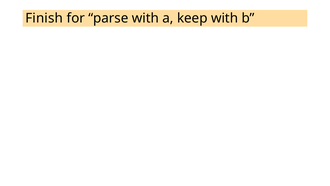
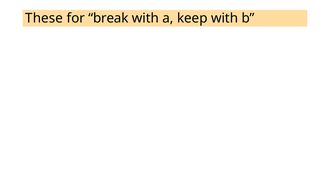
Finish: Finish -> These (44, 18)
parse: parse -> break (108, 18)
